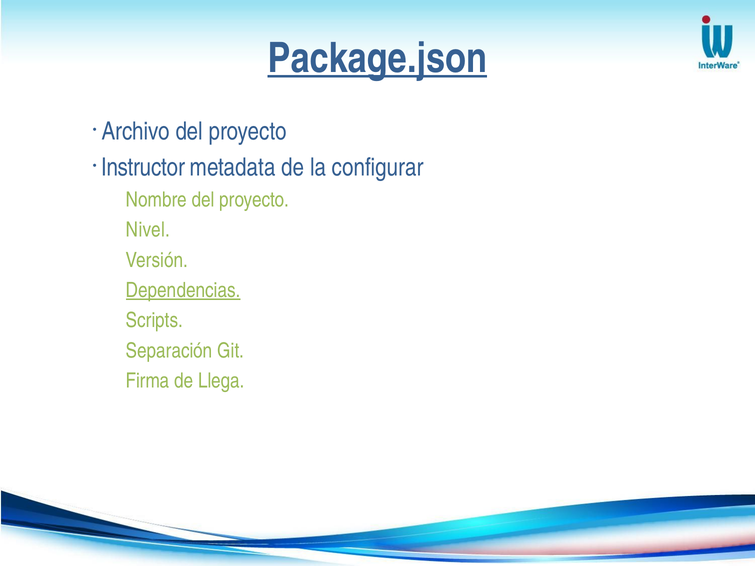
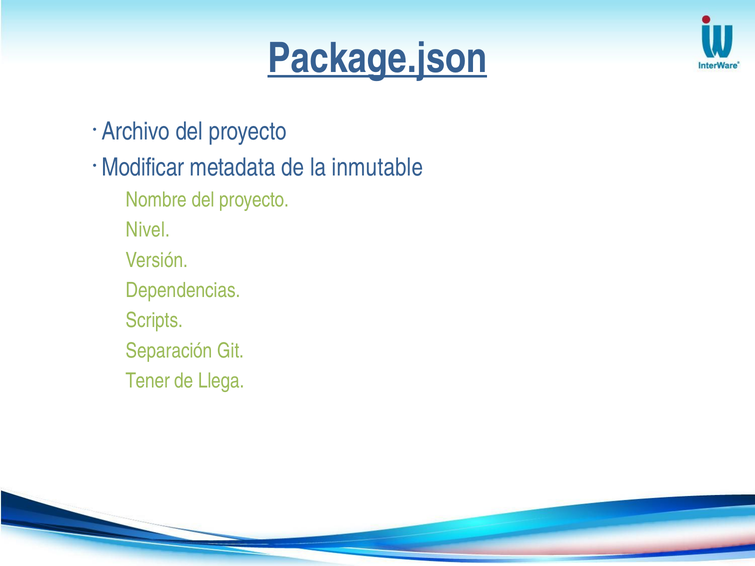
Instructor: Instructor -> Modificar (143, 167)
configurar: configurar -> inmutable (378, 167)
Dependencias underline: present -> none (183, 290)
Firma: Firma -> Tener (148, 381)
